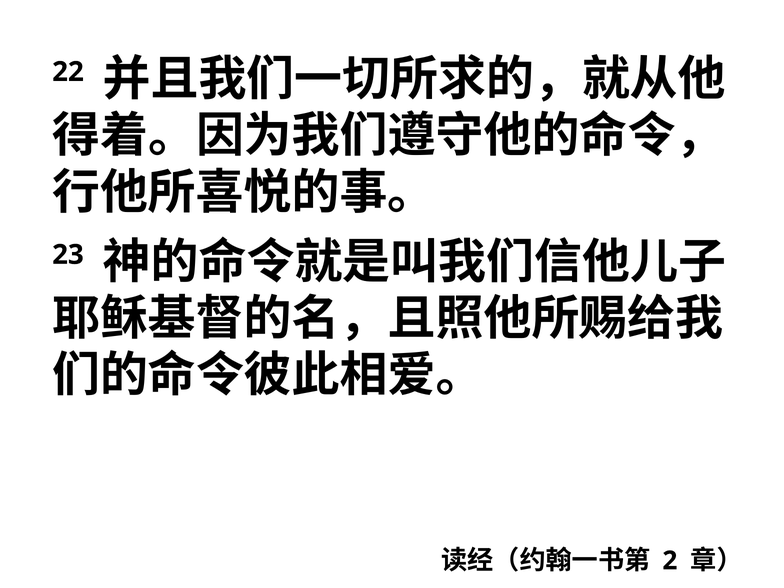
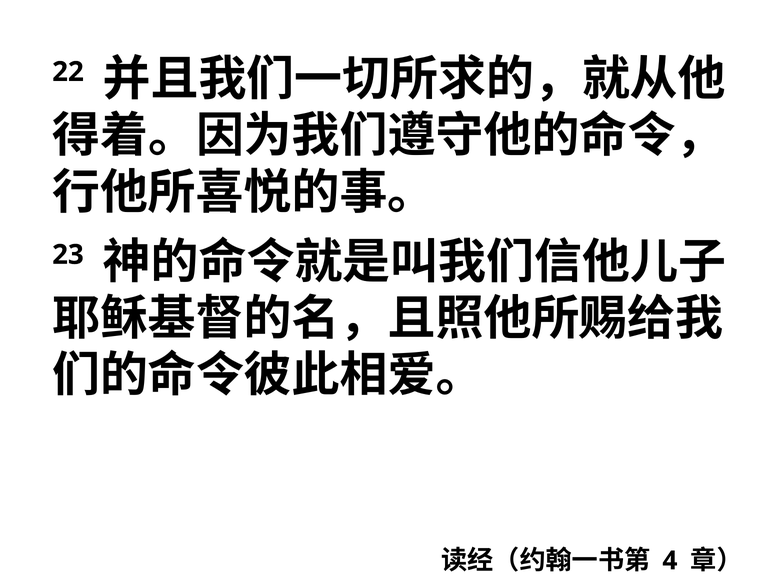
2: 2 -> 4 (670, 561)
